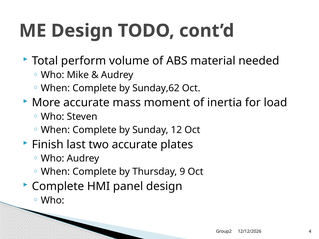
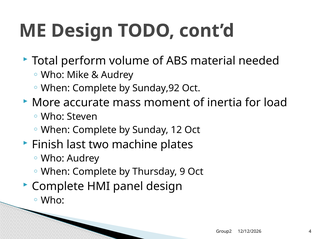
Sunday,62: Sunday,62 -> Sunday,92 (156, 88)
two accurate: accurate -> machine (135, 145)
